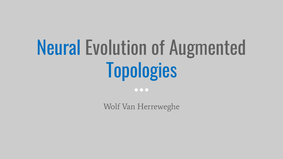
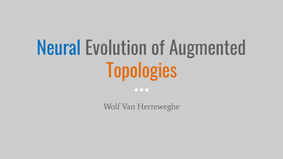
Topologies colour: blue -> orange (142, 71)
